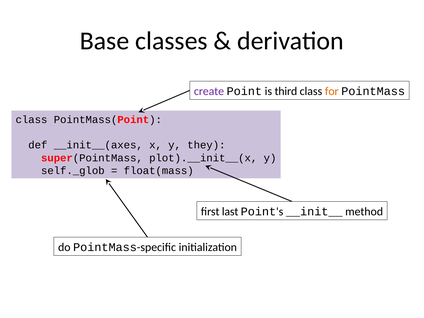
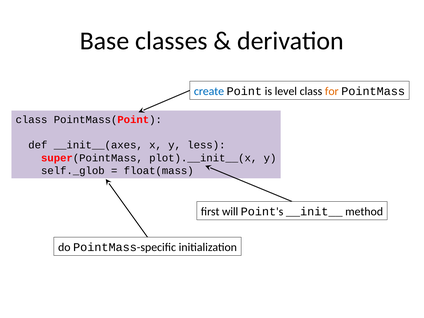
create colour: purple -> blue (209, 91)
third: third -> level (286, 91)
they: they -> less (206, 145)
last: last -> will (230, 211)
